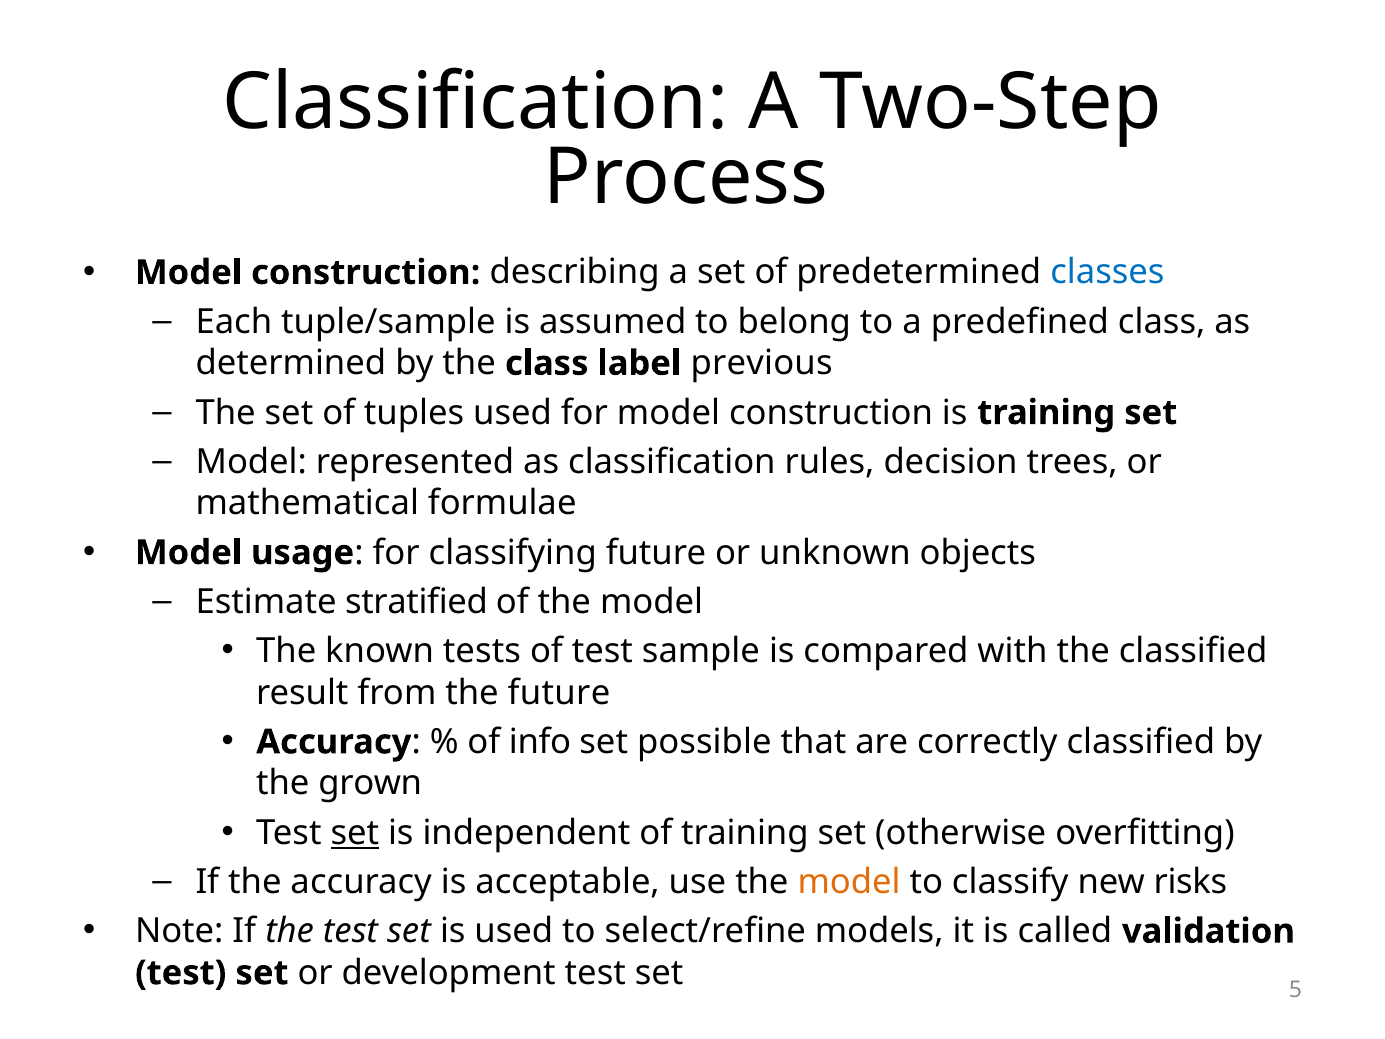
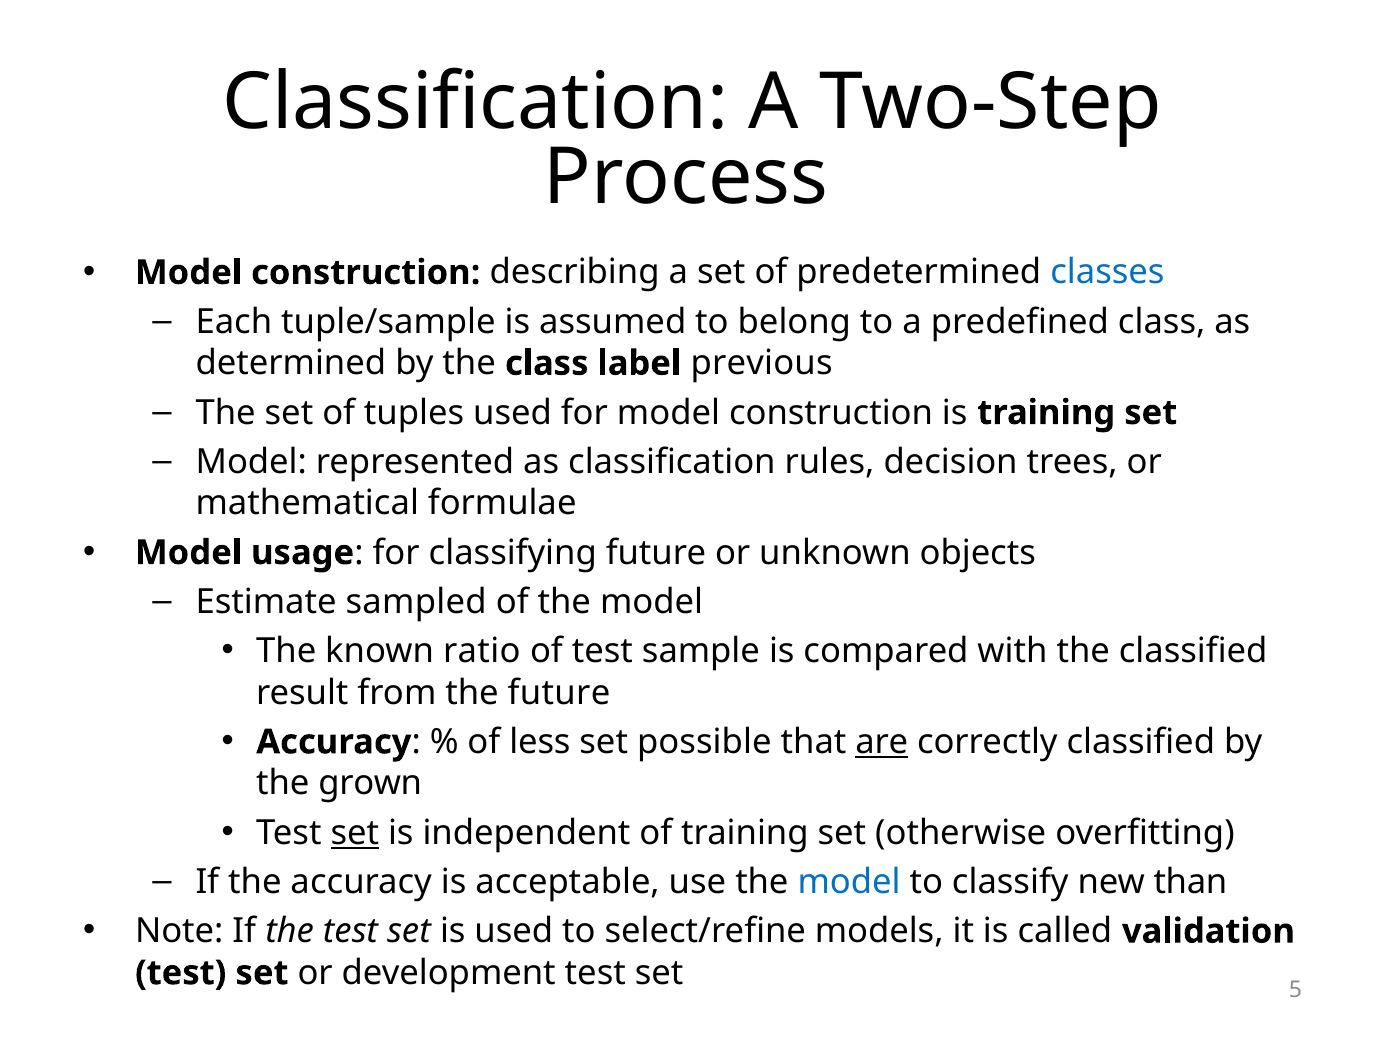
stratified: stratified -> sampled (416, 602)
tests: tests -> ratio (482, 651)
info: info -> less (540, 742)
are underline: none -> present (882, 742)
model colour: orange -> blue (849, 882)
risks: risks -> than (1190, 882)
